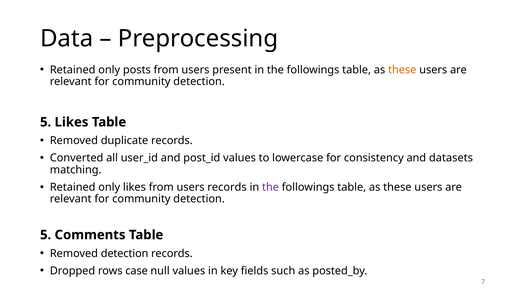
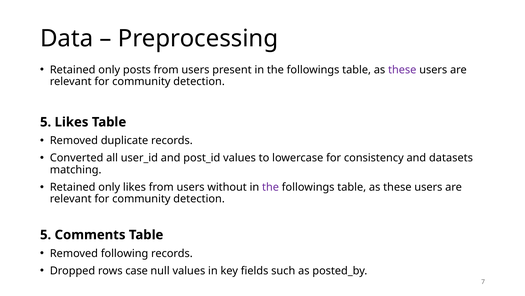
these colour: orange -> purple (402, 70)
users records: records -> without (227, 187)
Removed detection: detection -> following (125, 253)
